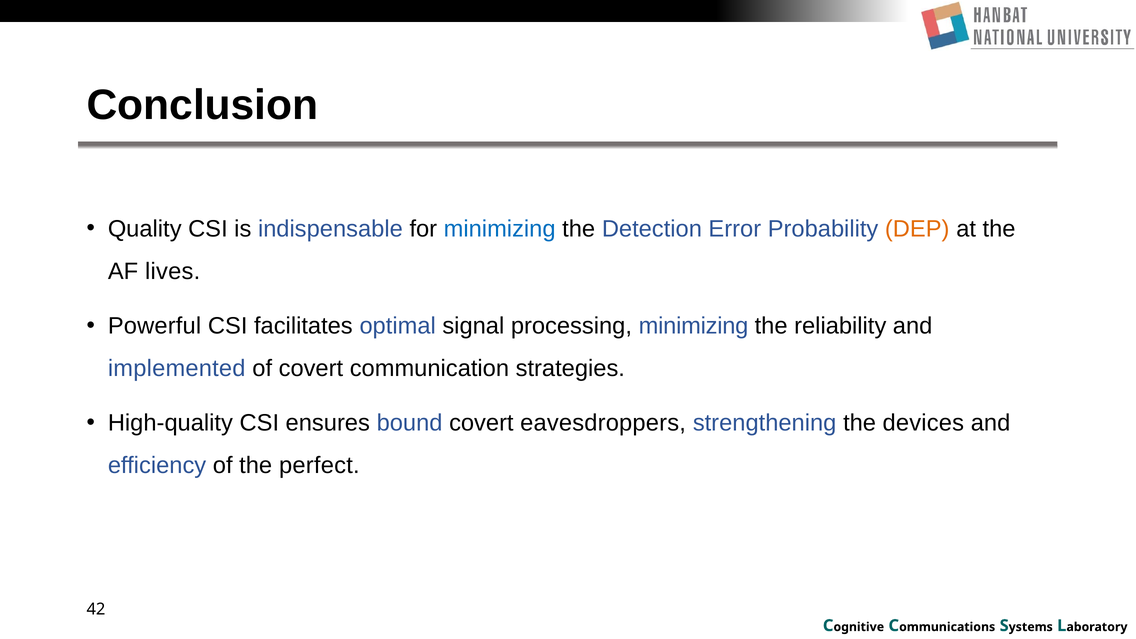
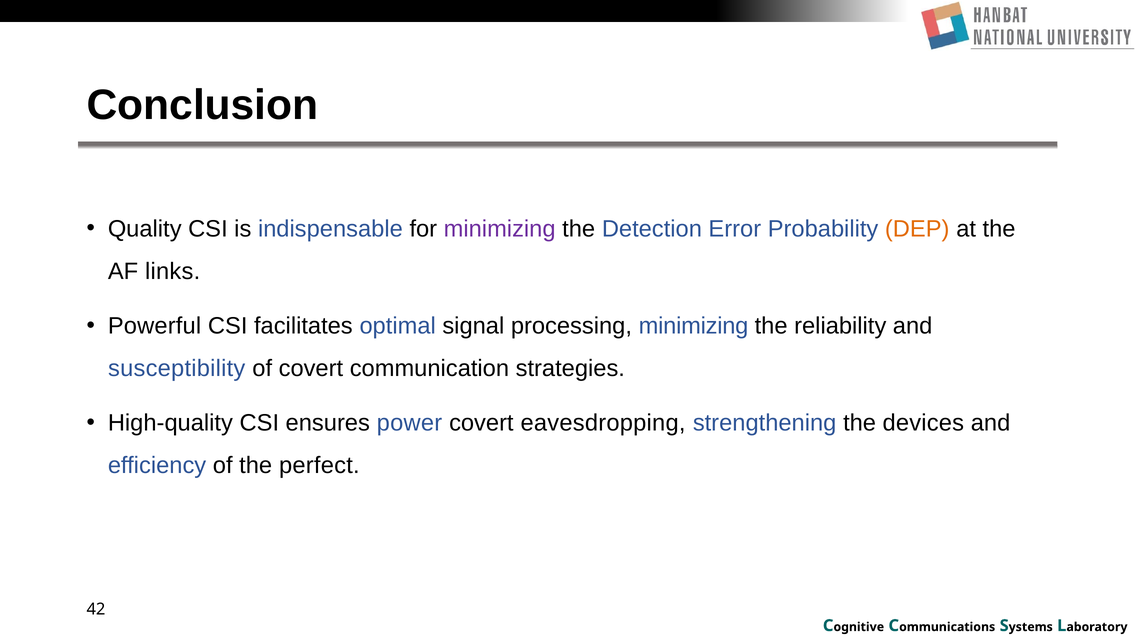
minimizing colour: blue -> purple (500, 229)
lives: lives -> links (173, 272)
implemented: implemented -> susceptibility (177, 369)
bound: bound -> power (409, 423)
eavesdroppers: eavesdroppers -> eavesdropping (603, 423)
